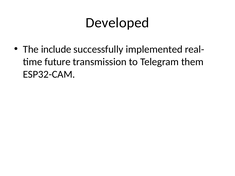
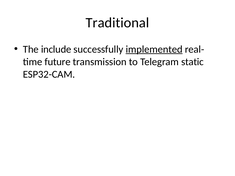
Developed: Developed -> Traditional (117, 23)
implemented underline: none -> present (154, 49)
them: them -> static (192, 62)
